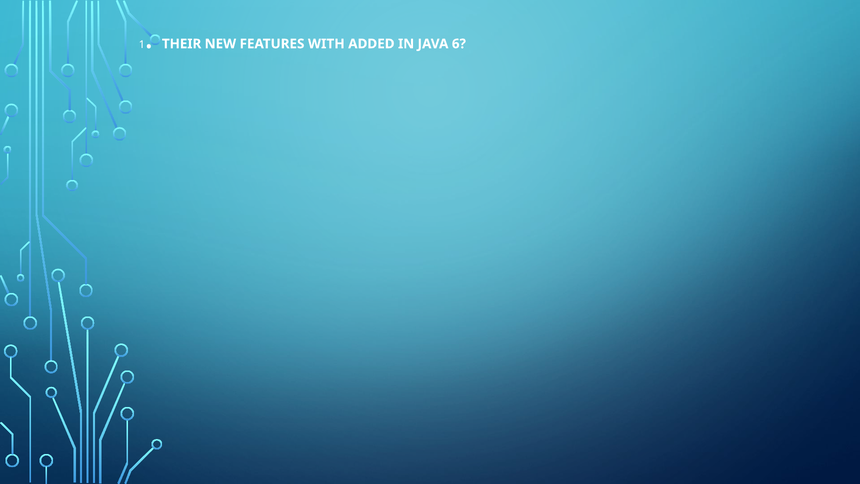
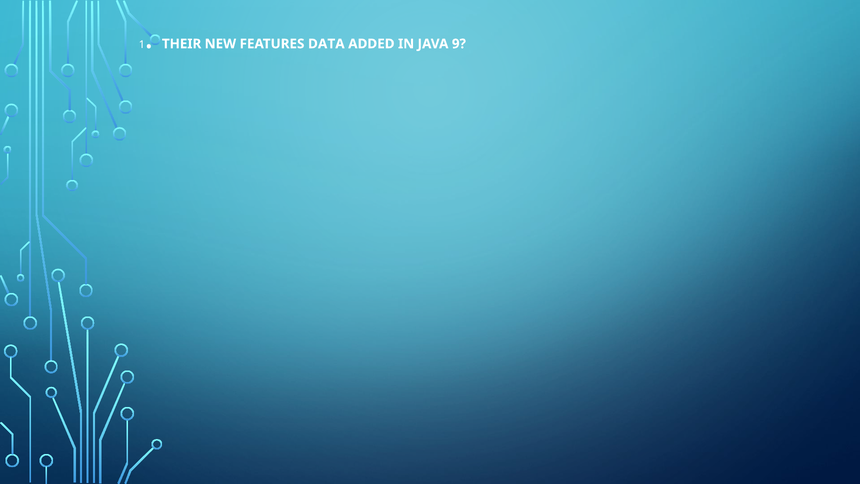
WITH: WITH -> DATA (326, 44)
6: 6 -> 9 (459, 44)
